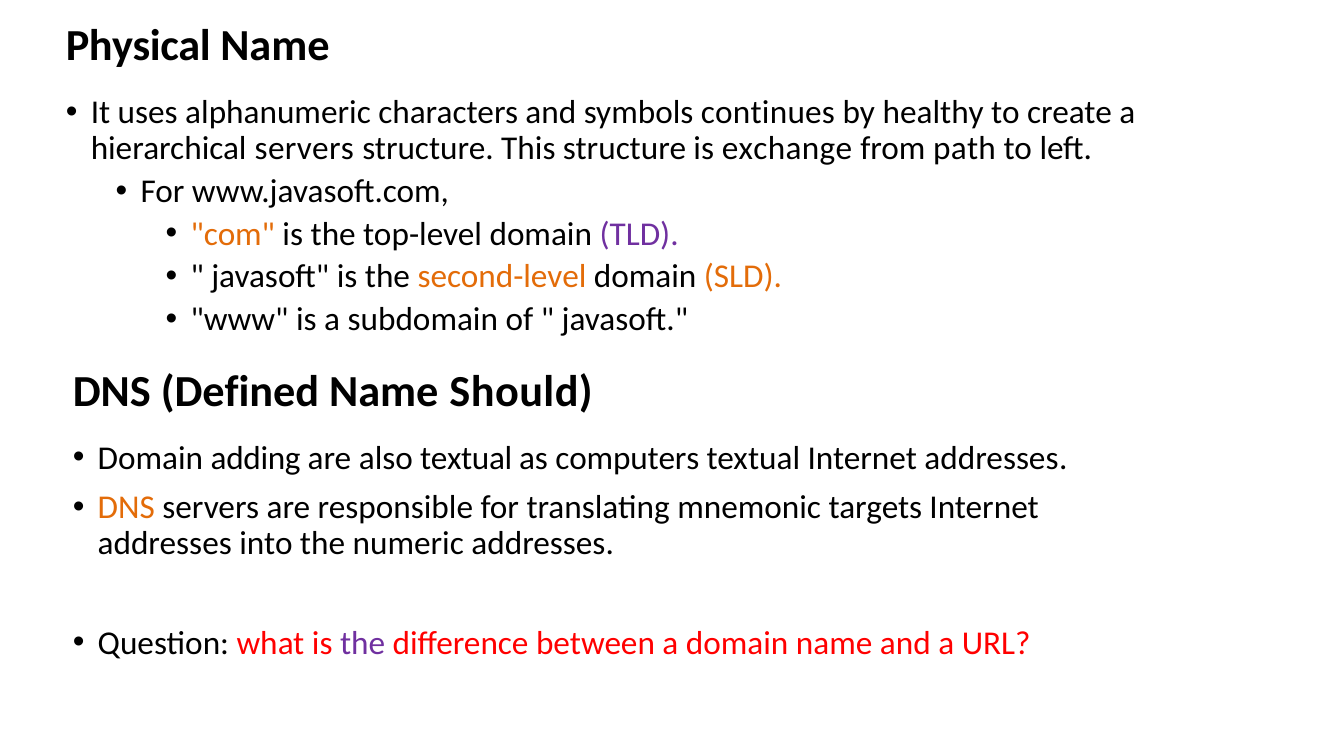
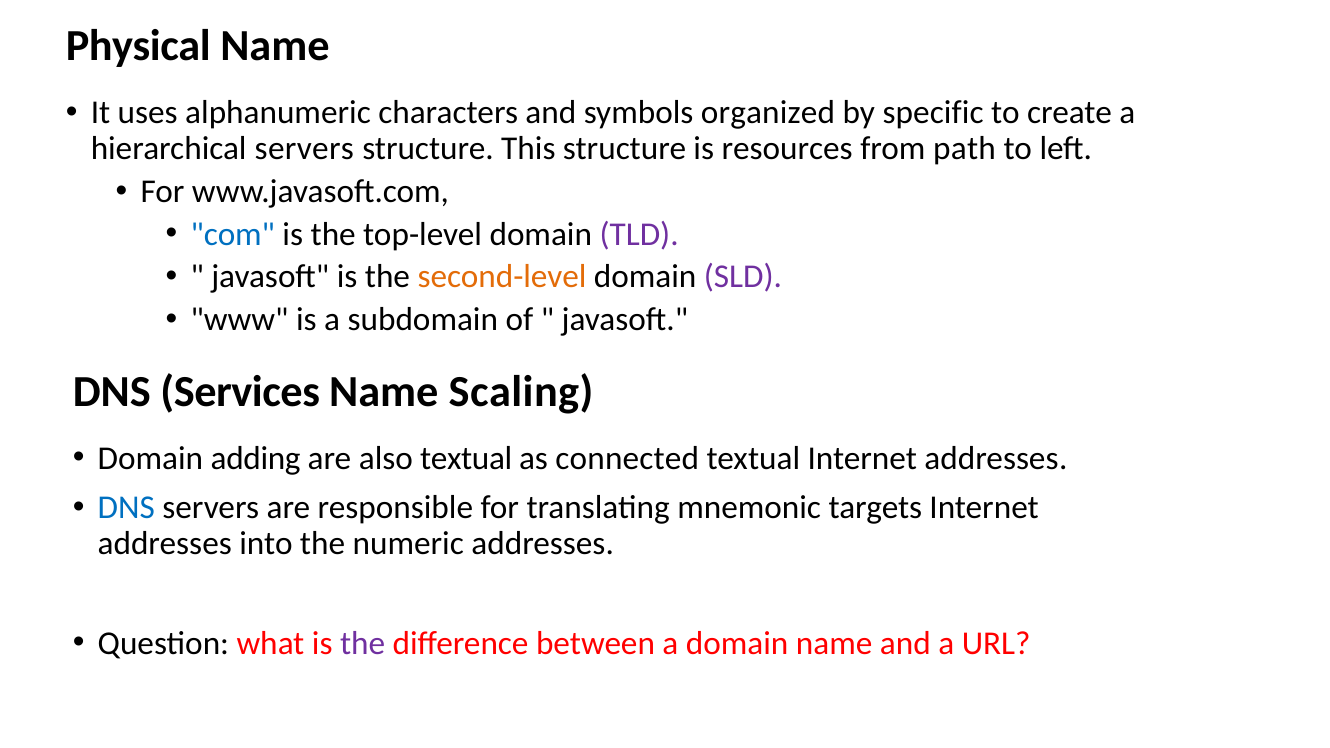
continues: continues -> organized (768, 113)
healthy: healthy -> specific (933, 113)
exchange: exchange -> resources (787, 149)
com colour: orange -> blue (233, 234)
SLD colour: orange -> purple (743, 277)
Defined: Defined -> Services (240, 392)
Should: Should -> Scaling (521, 392)
computers: computers -> connected (627, 458)
DNS colour: orange -> blue (126, 508)
